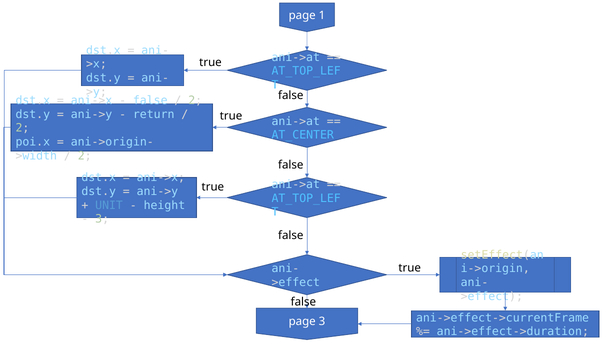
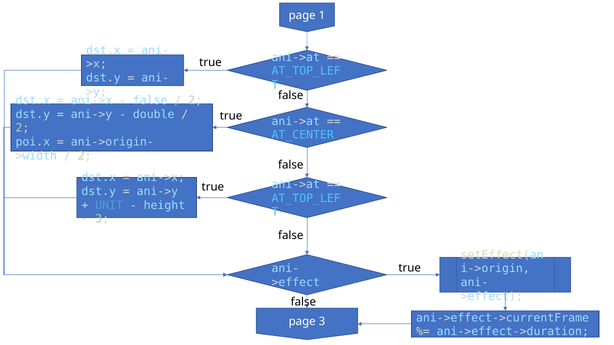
return: return -> double (154, 114)
